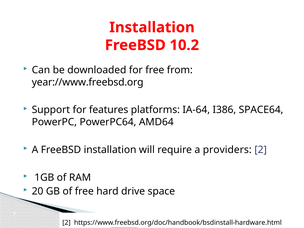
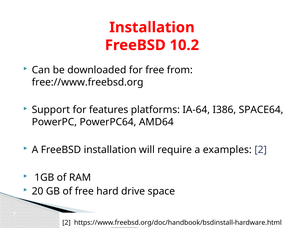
year://www.freebsd.org: year://www.freebsd.org -> free://www.freebsd.org (88, 82)
providers: providers -> examples (227, 150)
